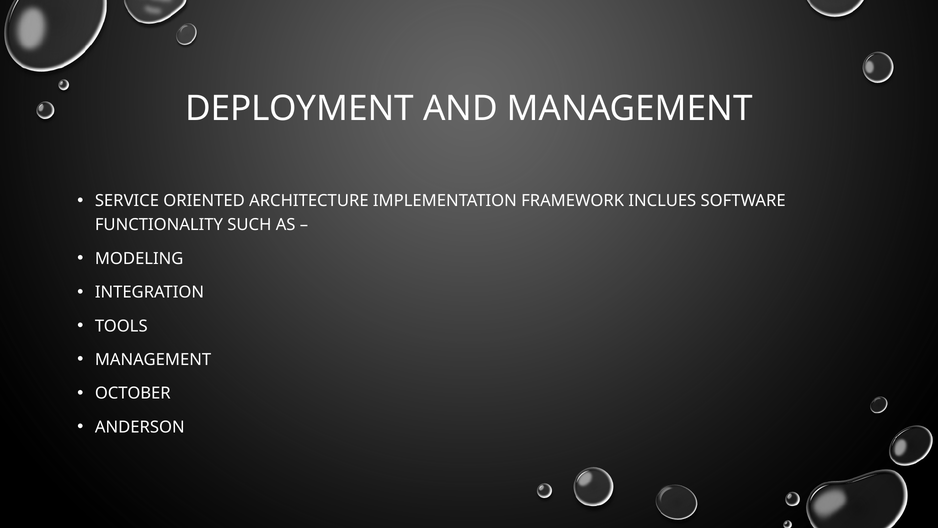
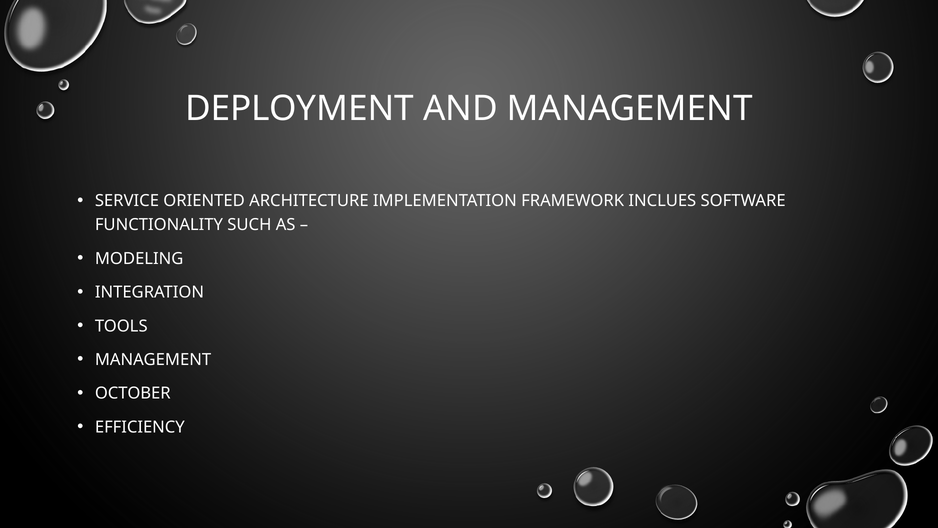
ANDERSON: ANDERSON -> EFFICIENCY (140, 427)
